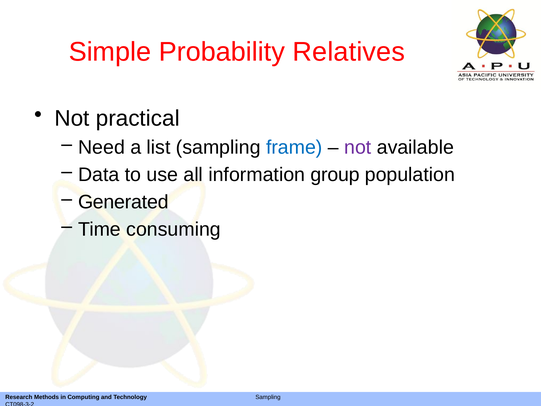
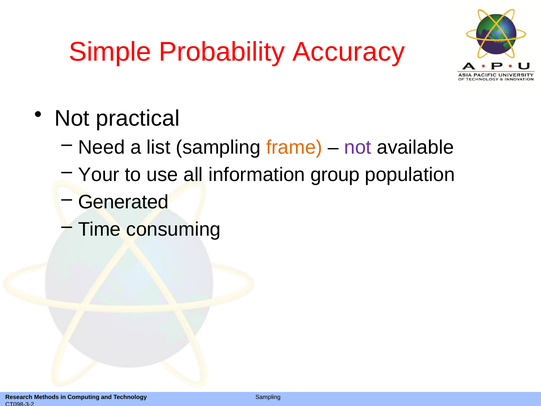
Relatives: Relatives -> Accuracy (349, 52)
frame colour: blue -> orange (294, 147)
Data: Data -> Your (99, 174)
